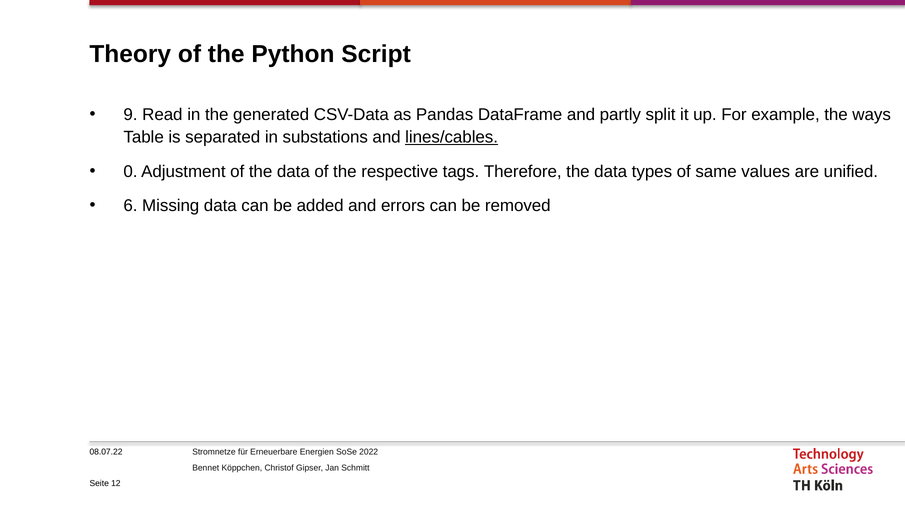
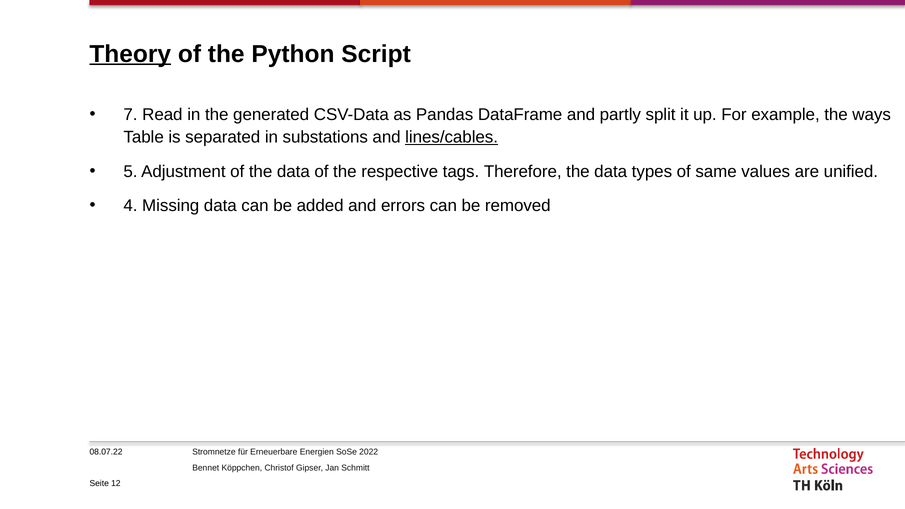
Theory underline: none -> present (130, 54)
9: 9 -> 7 (131, 115)
0: 0 -> 5 (131, 171)
6: 6 -> 4 (131, 206)
